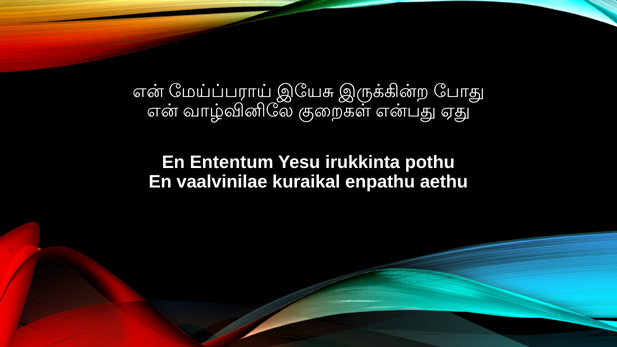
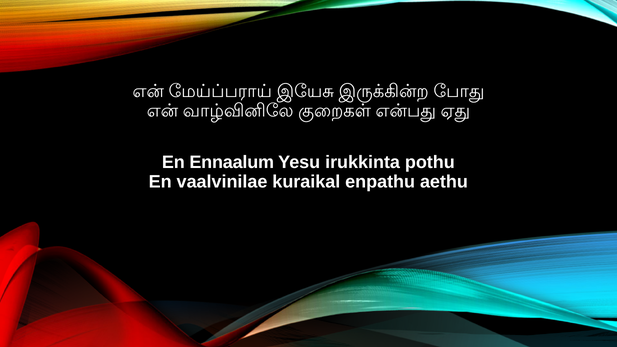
Ententum: Ententum -> Ennaalum (232, 163)
